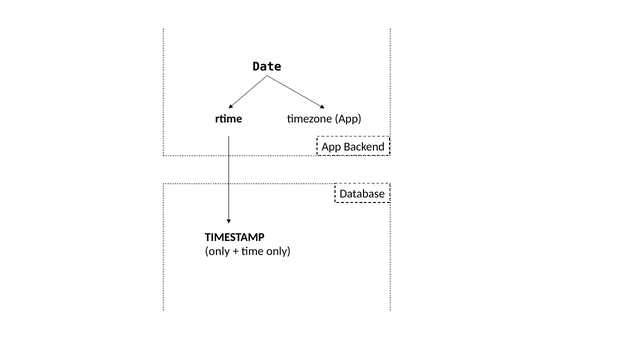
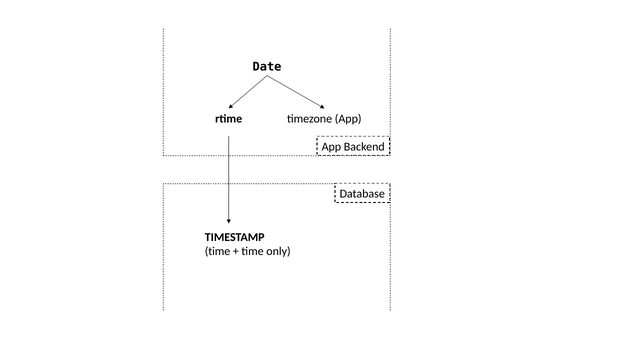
only: only -> time (218, 252)
